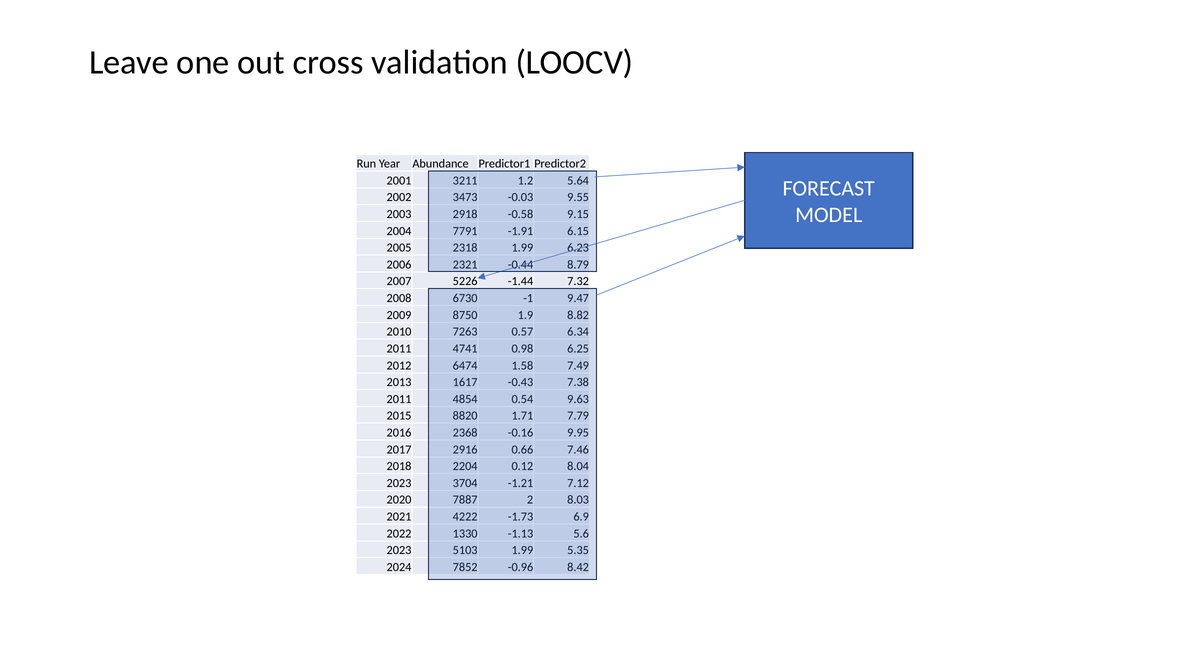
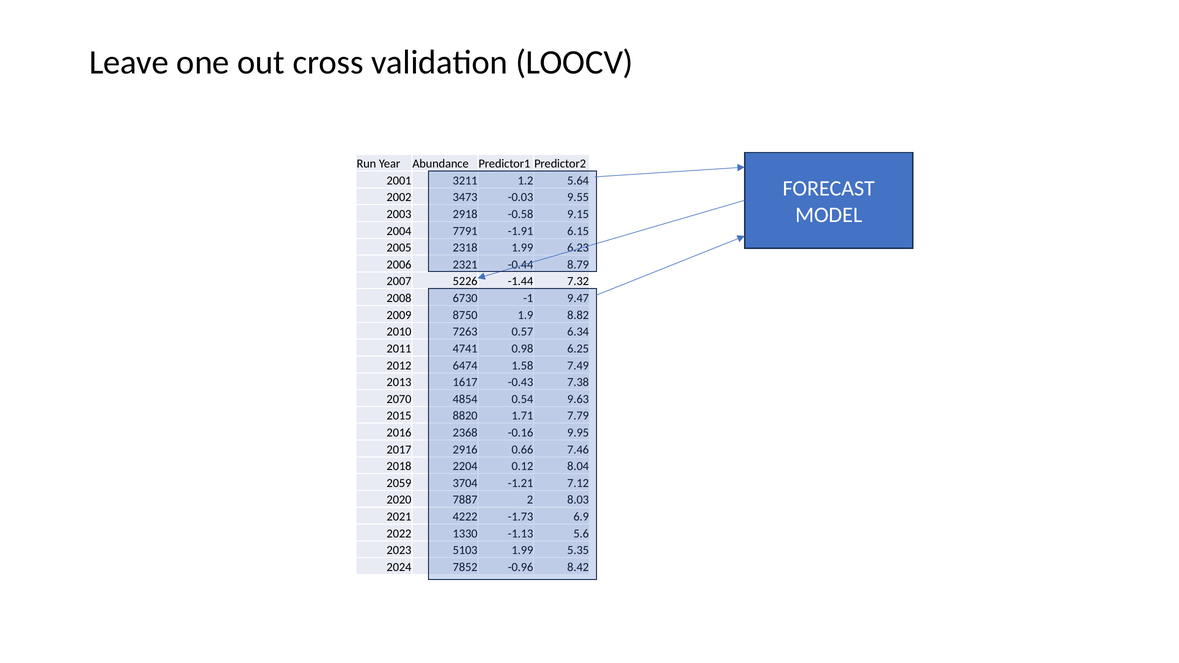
2011: 2011 -> 2070 (399, 399)
2023: 2023 -> 2059 (399, 483)
